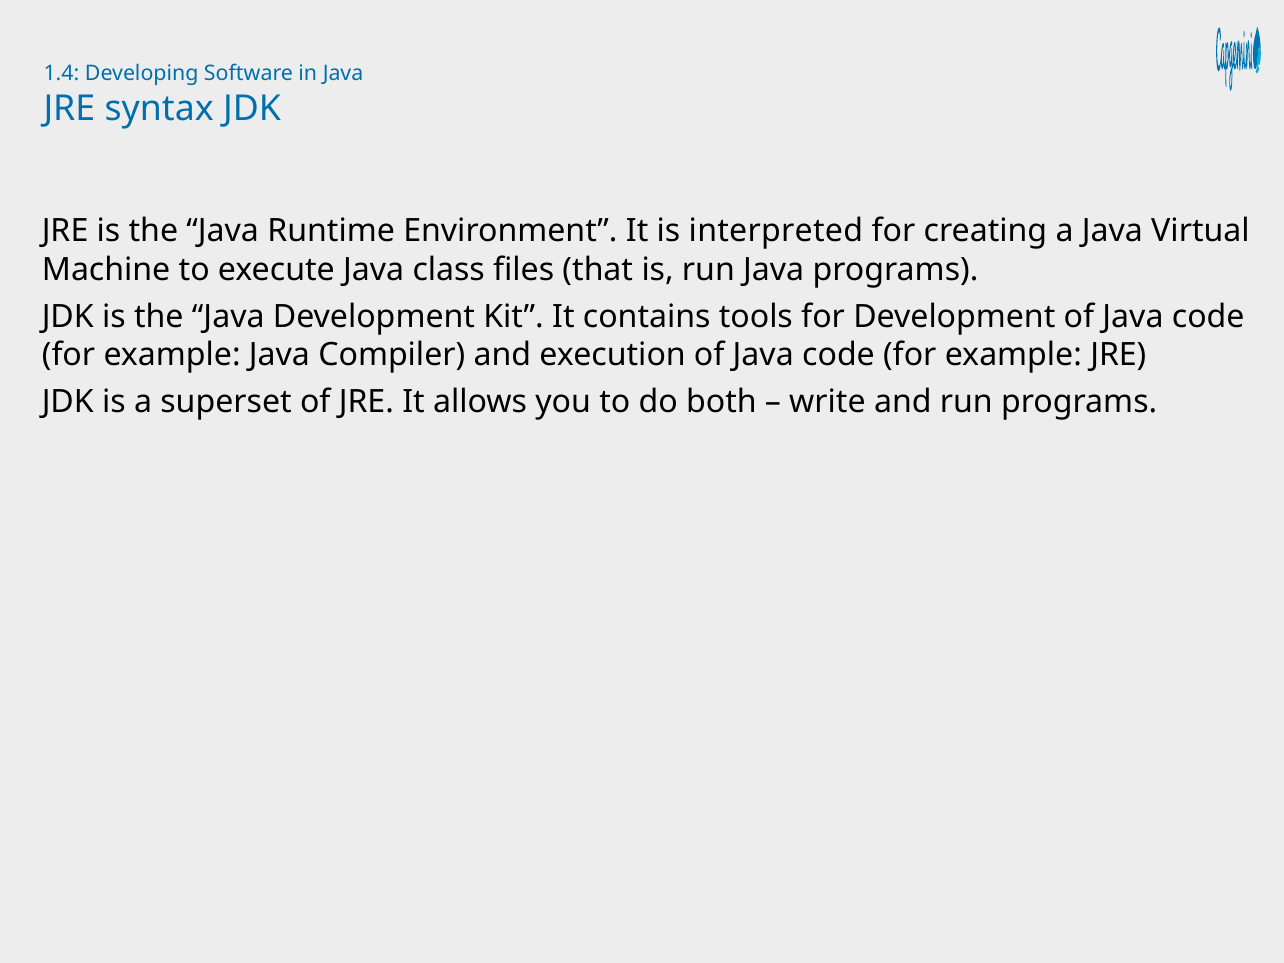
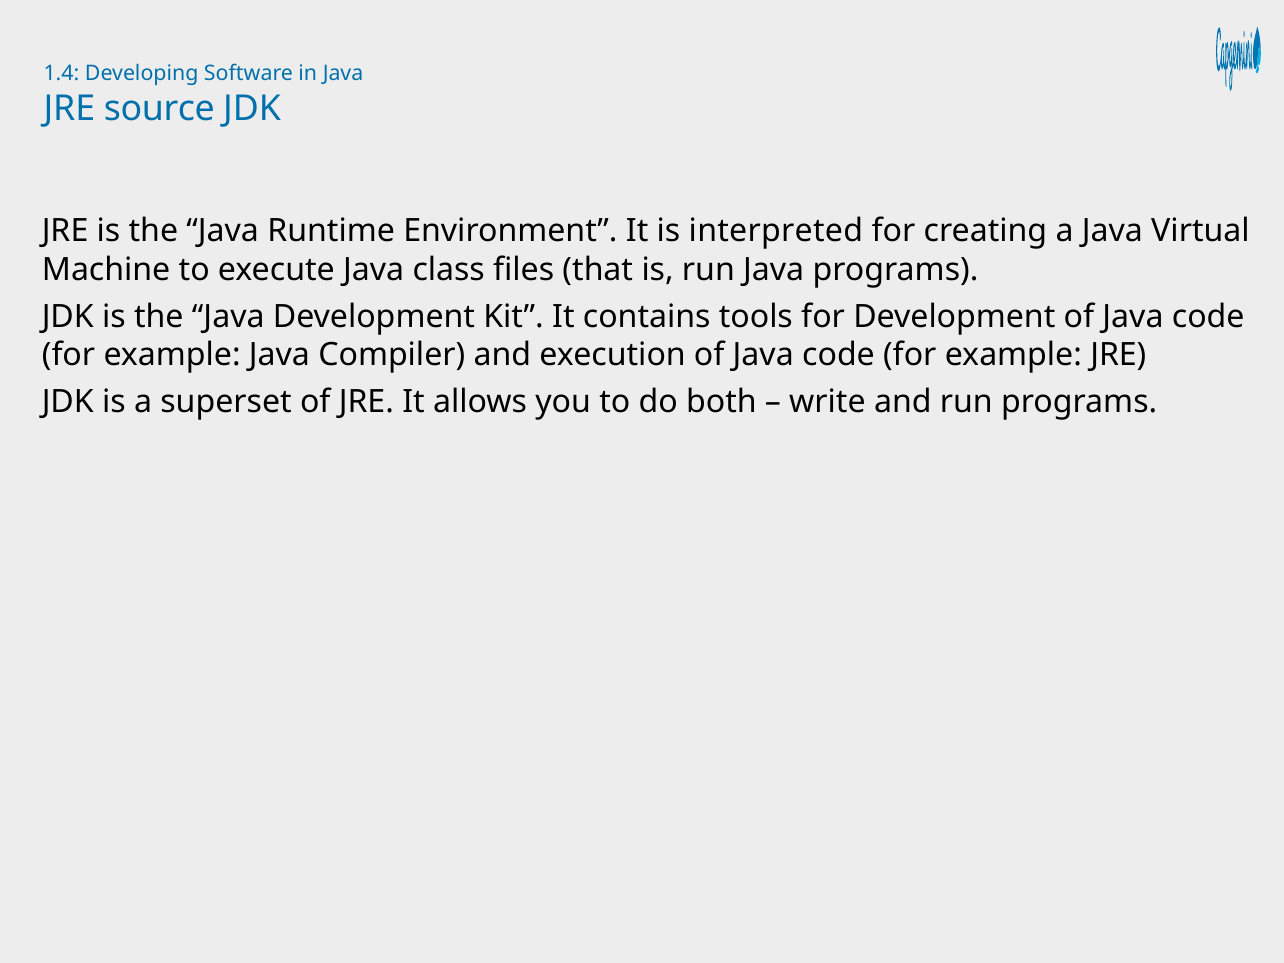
syntax: syntax -> source (159, 108)
